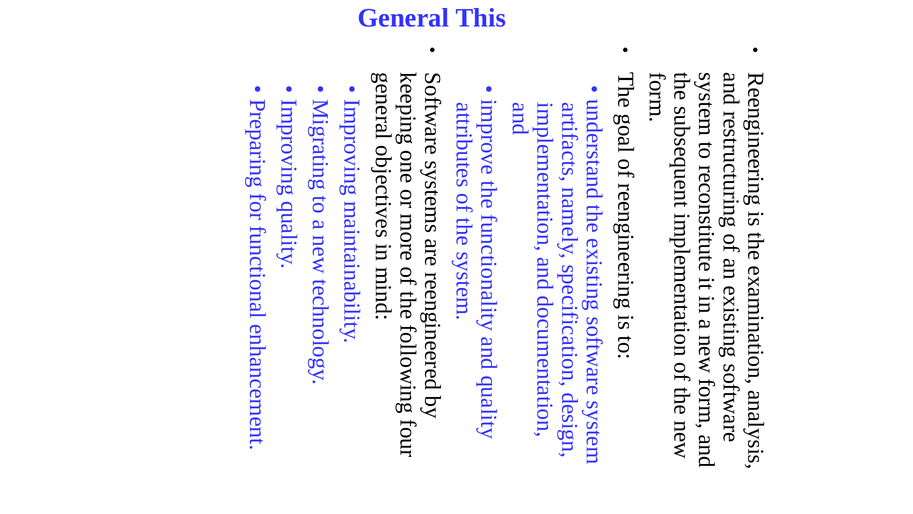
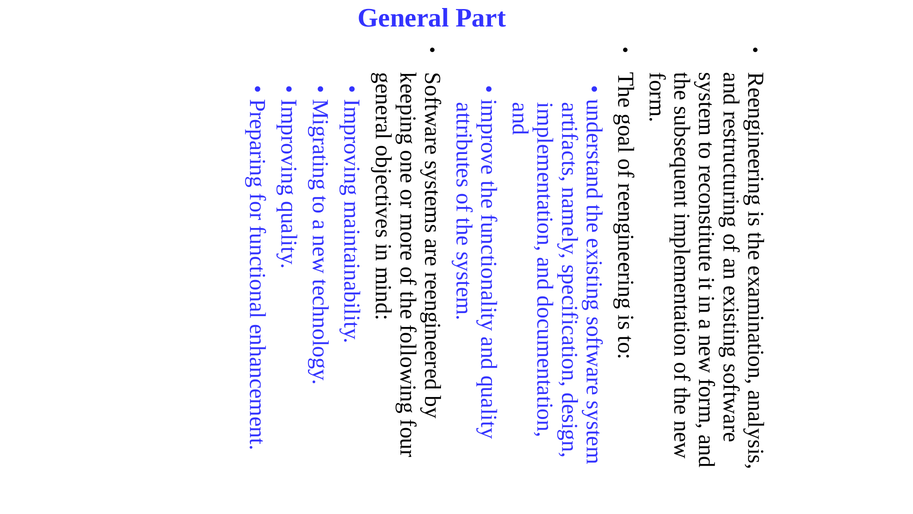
This: This -> Part (481, 18)
